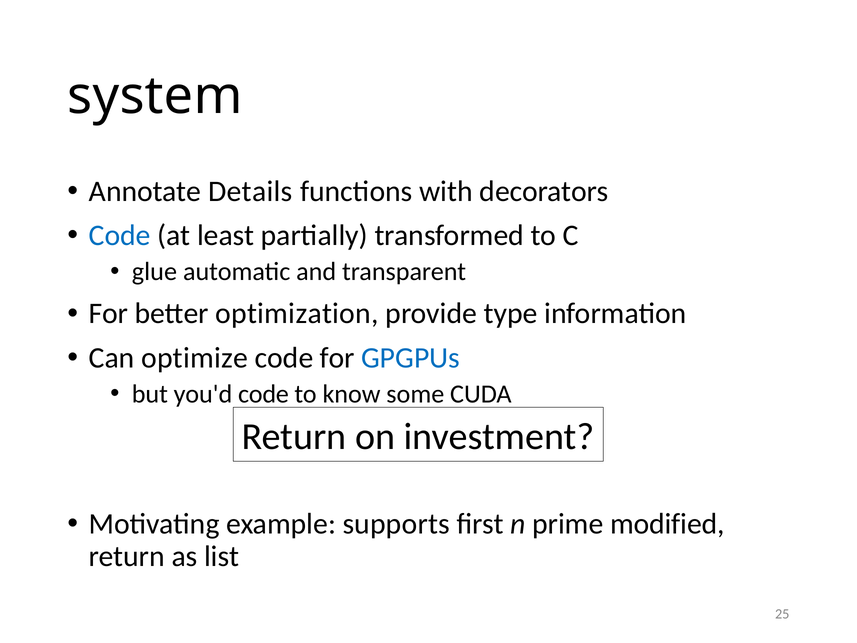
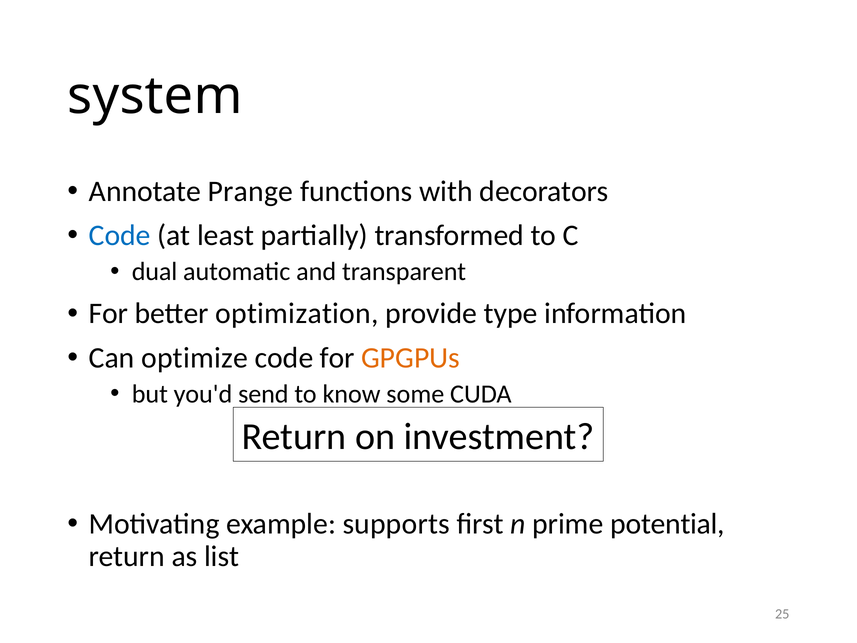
Details: Details -> Prange (250, 191)
glue: glue -> dual (155, 271)
GPGPUs colour: blue -> orange (411, 358)
you'd code: code -> send (263, 394)
modified: modified -> potential (667, 524)
